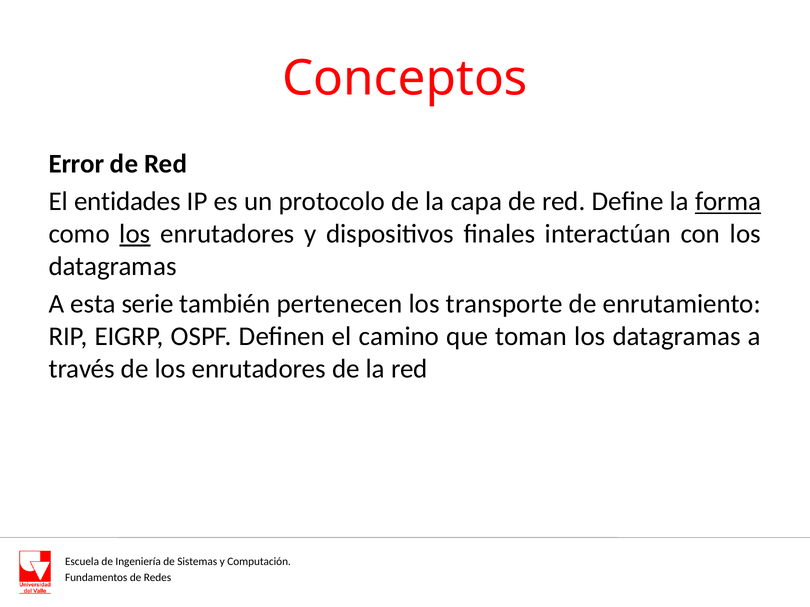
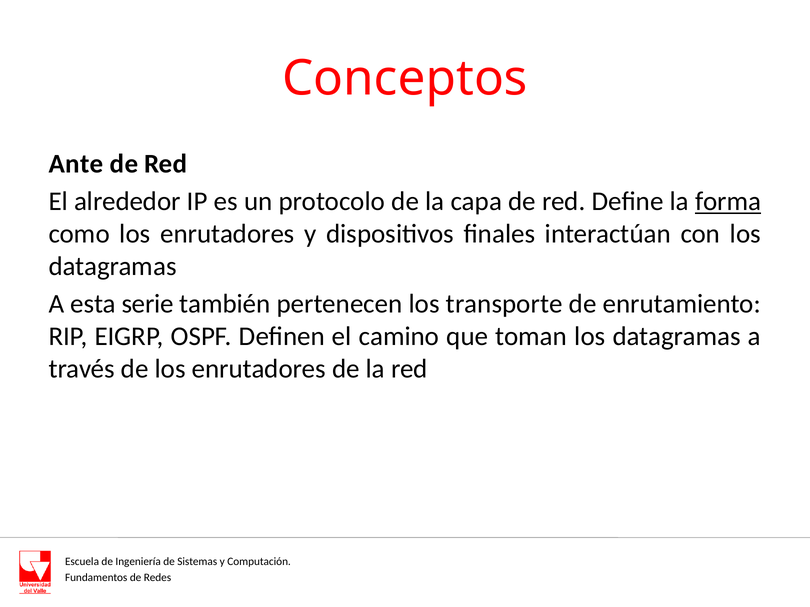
Error: Error -> Ante (76, 164)
entidades: entidades -> alrededor (127, 202)
los underline: present -> none (135, 234)
